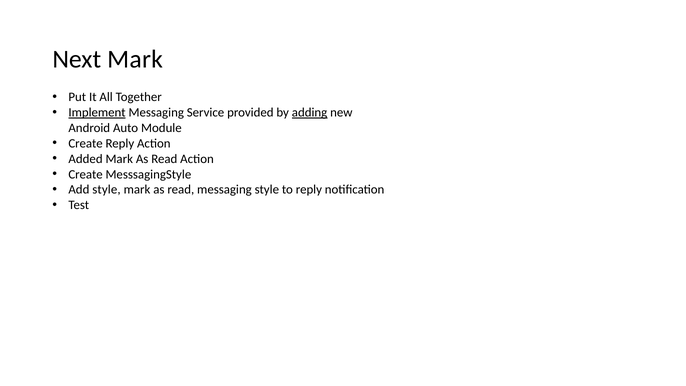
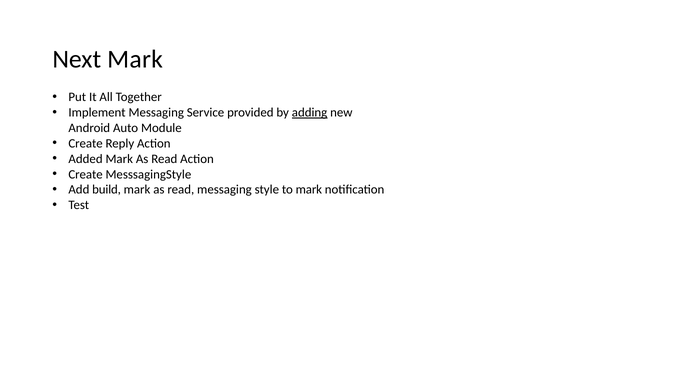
Implement underline: present -> none (97, 112)
Add style: style -> build (107, 190)
to reply: reply -> mark (309, 190)
